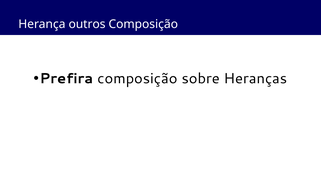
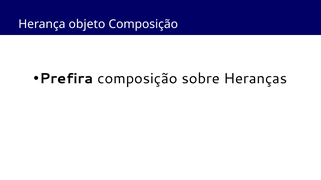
outros: outros -> objeto (87, 24)
